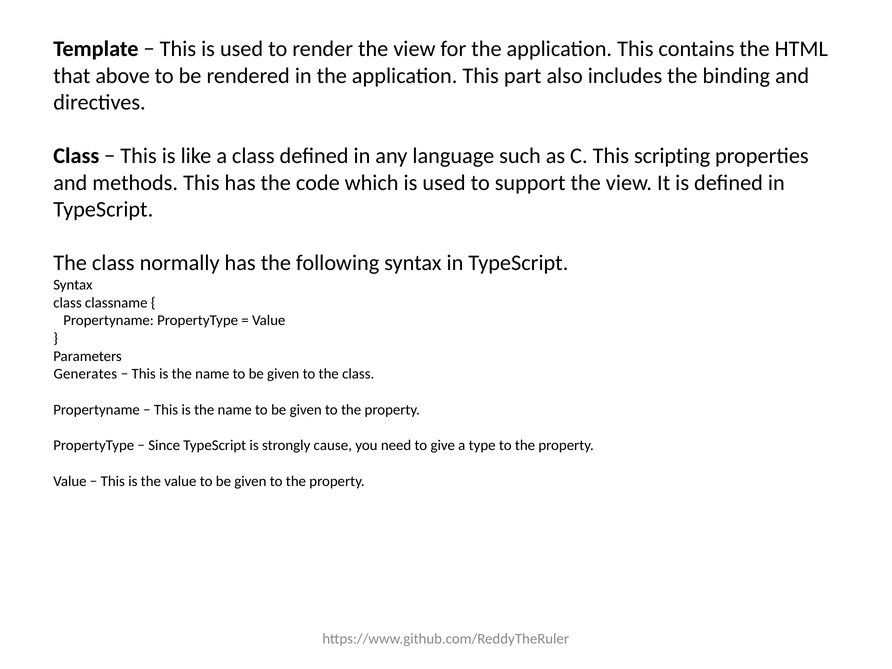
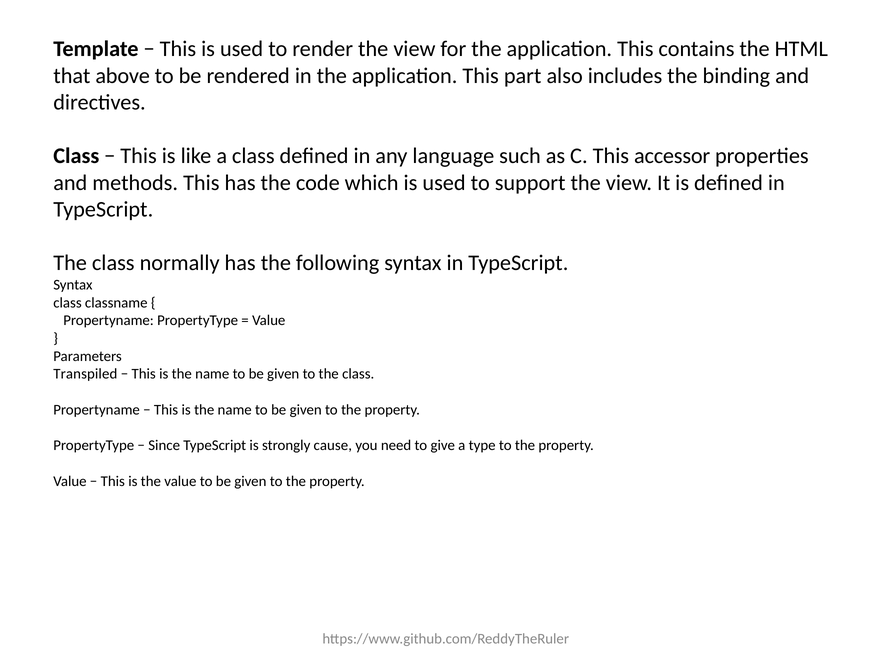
scripting: scripting -> accessor (672, 156)
Generates: Generates -> Transpiled (85, 374)
